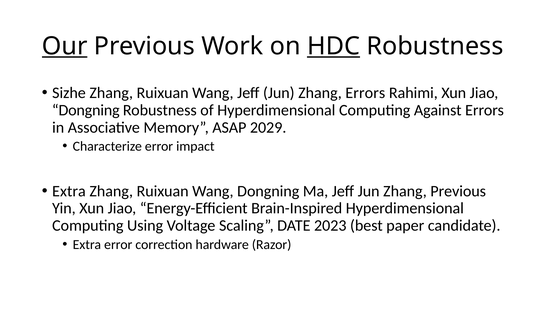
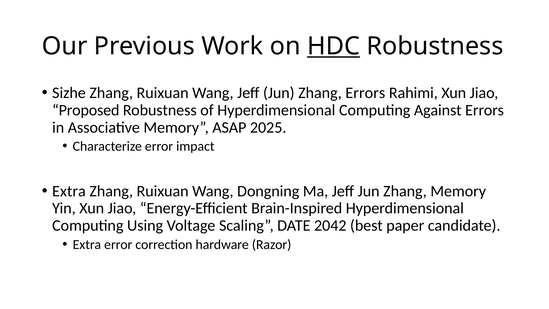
Our underline: present -> none (65, 46)
Dongning: Dongning -> Proposed (86, 110)
2029: 2029 -> 2025 (268, 127)
Zhang Previous: Previous -> Memory (458, 191)
2023: 2023 -> 2042 (330, 225)
